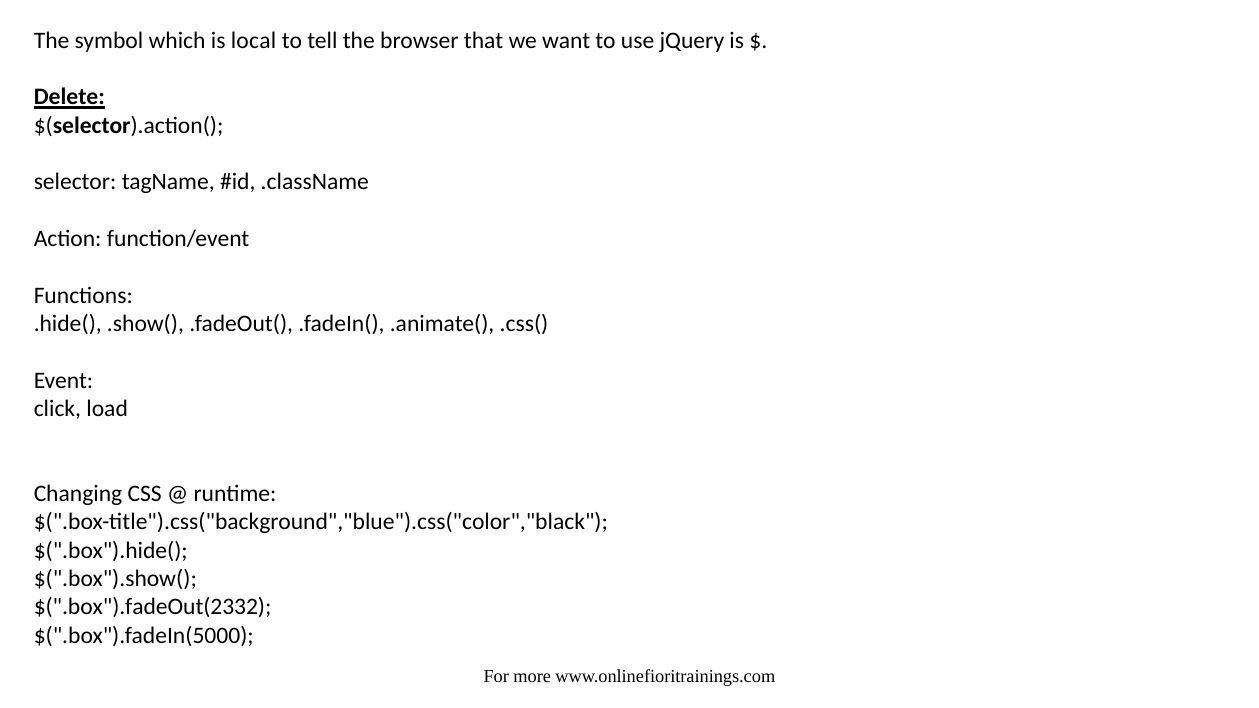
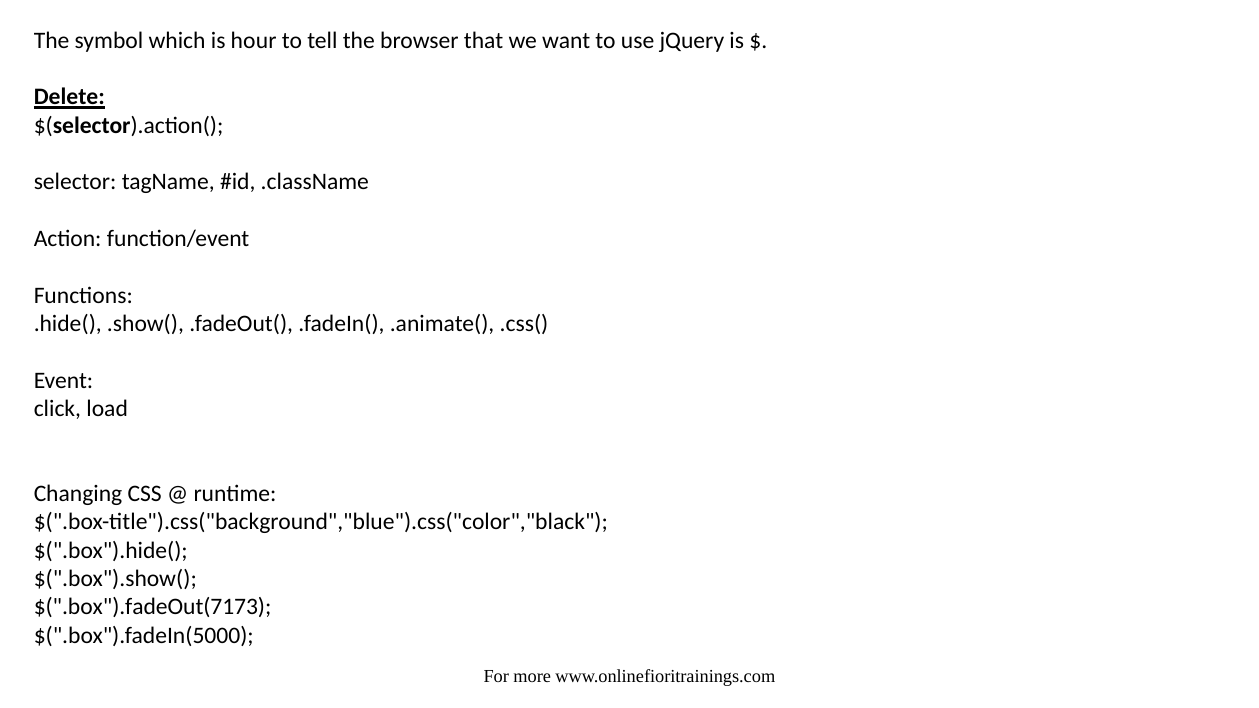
local: local -> hour (254, 41)
$(".box").fadeOut(2332: $(".box").fadeOut(2332 -> $(".box").fadeOut(7173 (153, 607)
